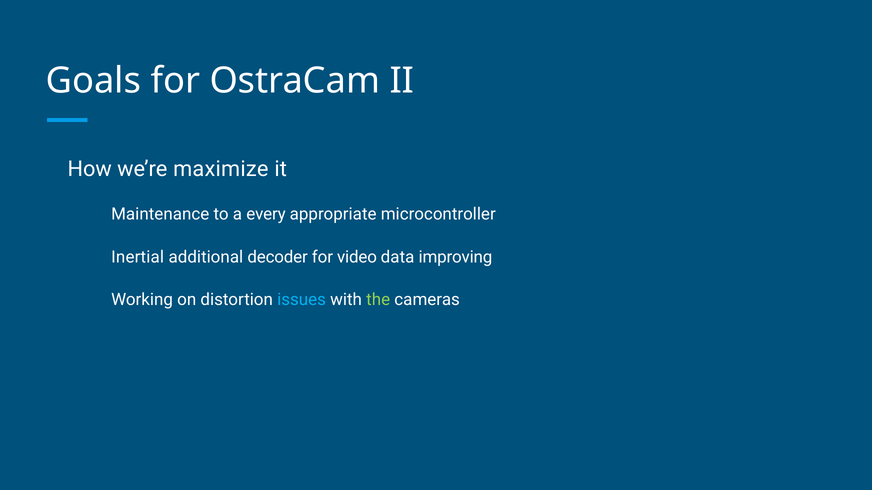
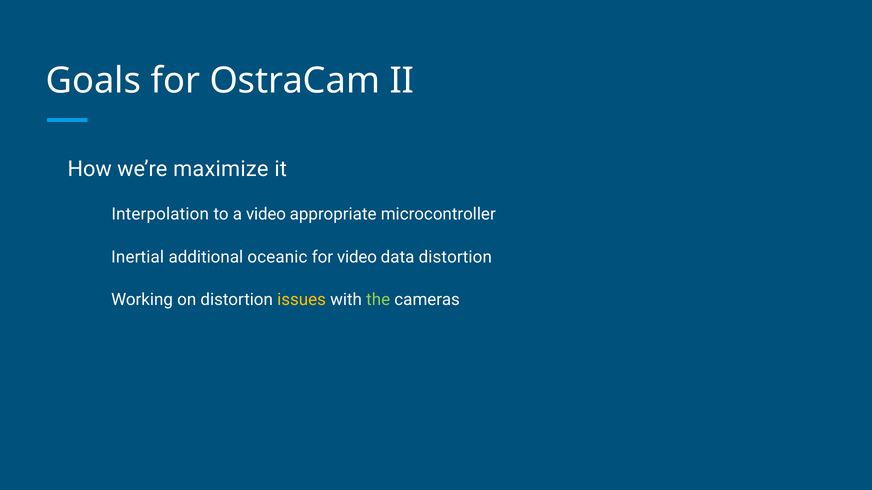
Maintenance: Maintenance -> Interpolation (160, 215)
a every: every -> video (266, 215)
decoder: decoder -> oceanic (277, 257)
data improving: improving -> distortion (455, 257)
issues colour: light blue -> yellow (302, 300)
